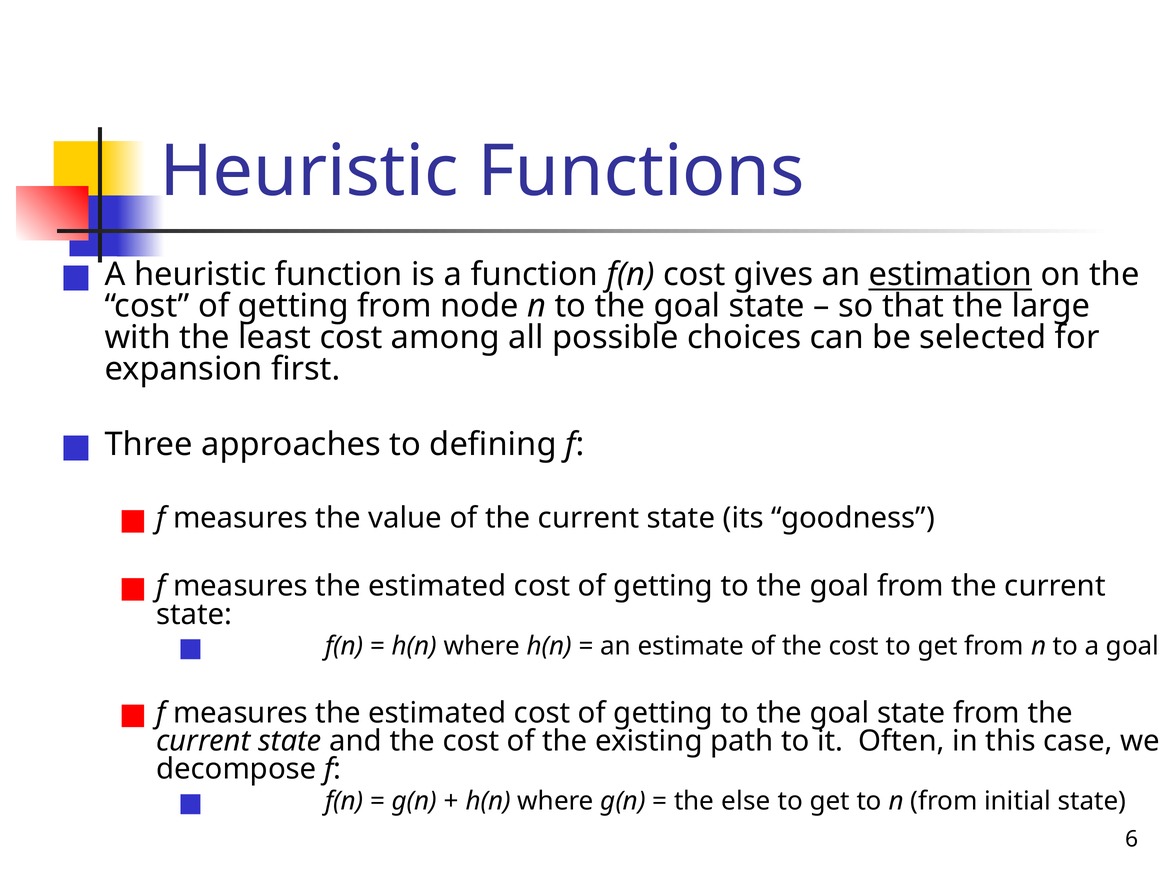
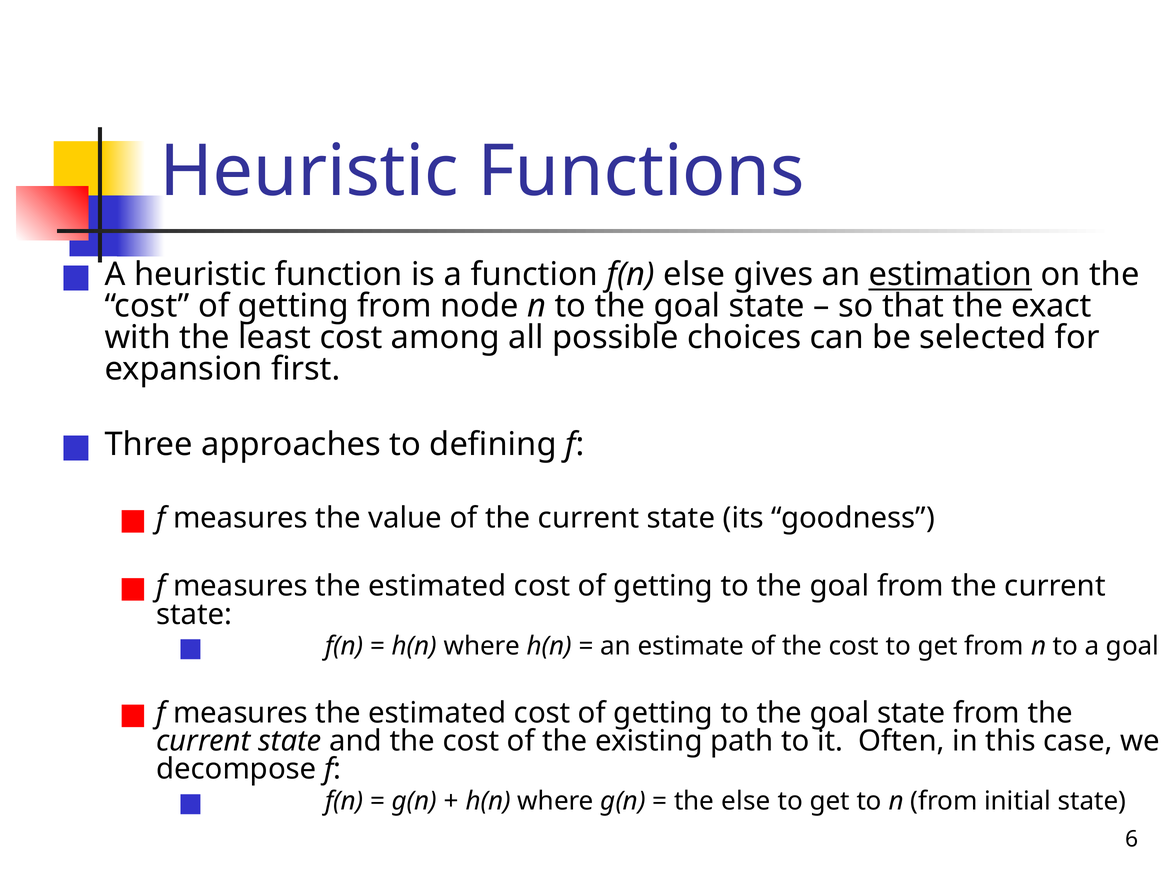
f(n cost: cost -> else (694, 275)
large: large -> exact (1051, 306)
